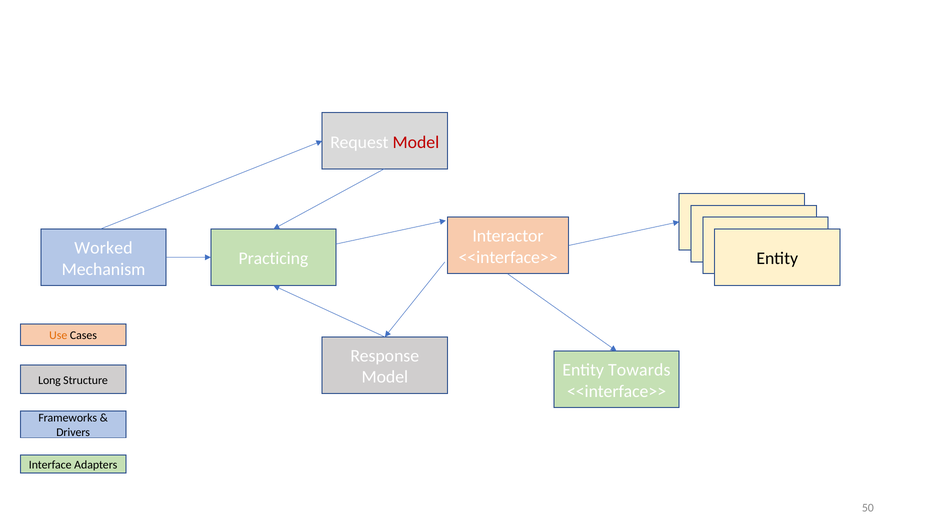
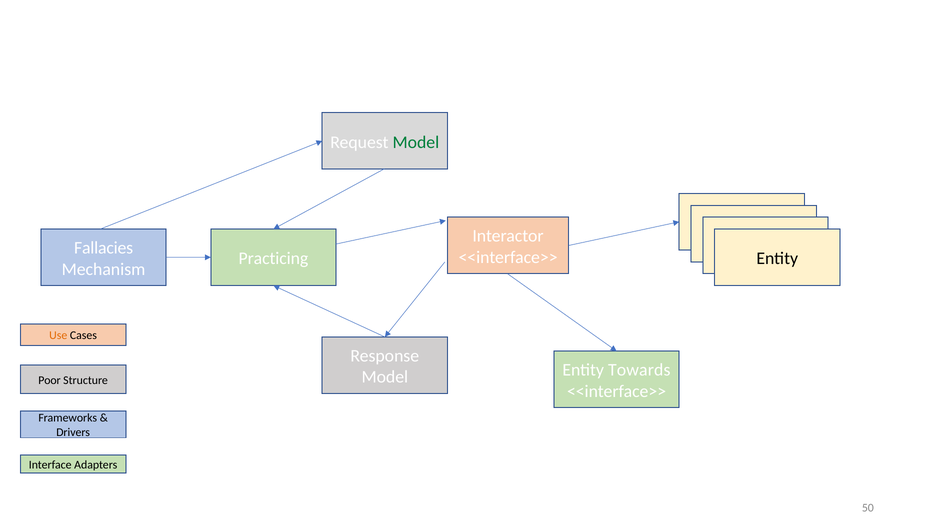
Model colour: red -> green (416, 142)
Worked: Worked -> Fallacies (104, 248)
Long: Long -> Poor (49, 380)
